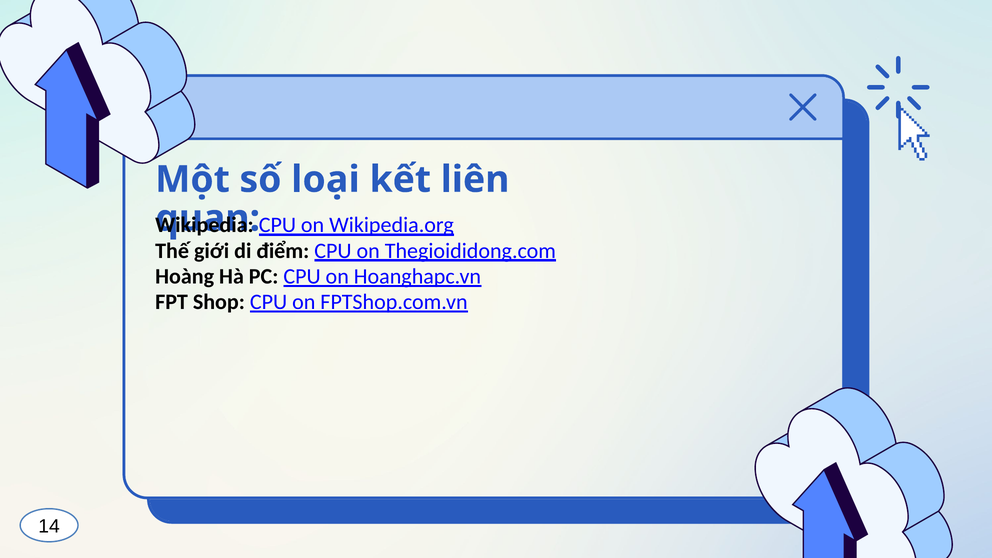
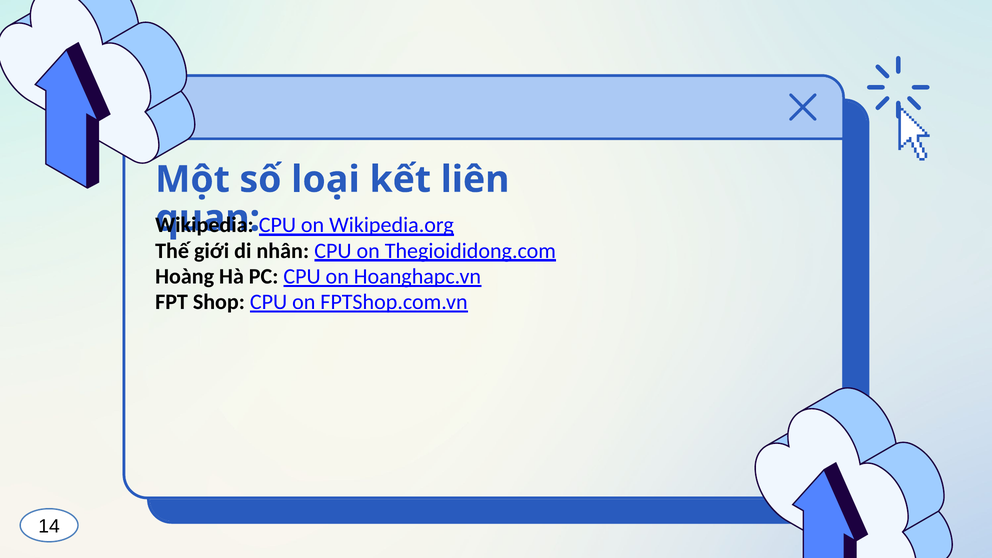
điểm: điểm -> nhân (283, 251)
